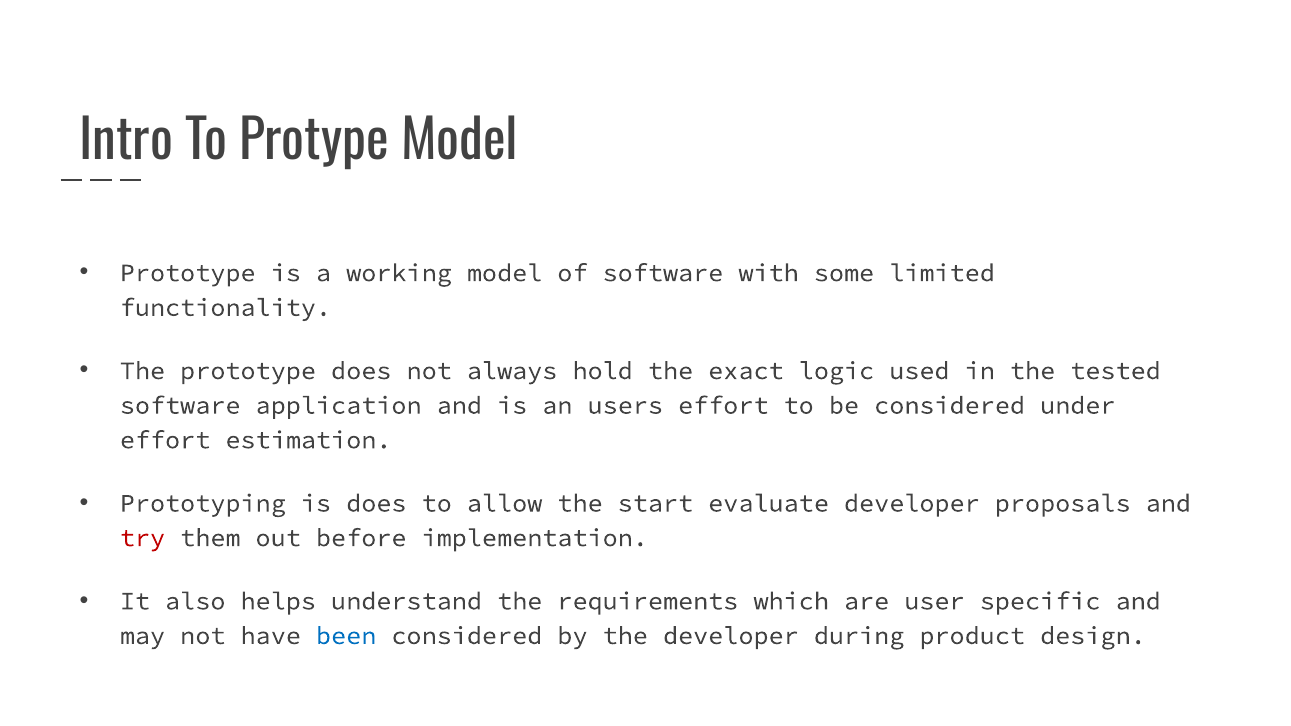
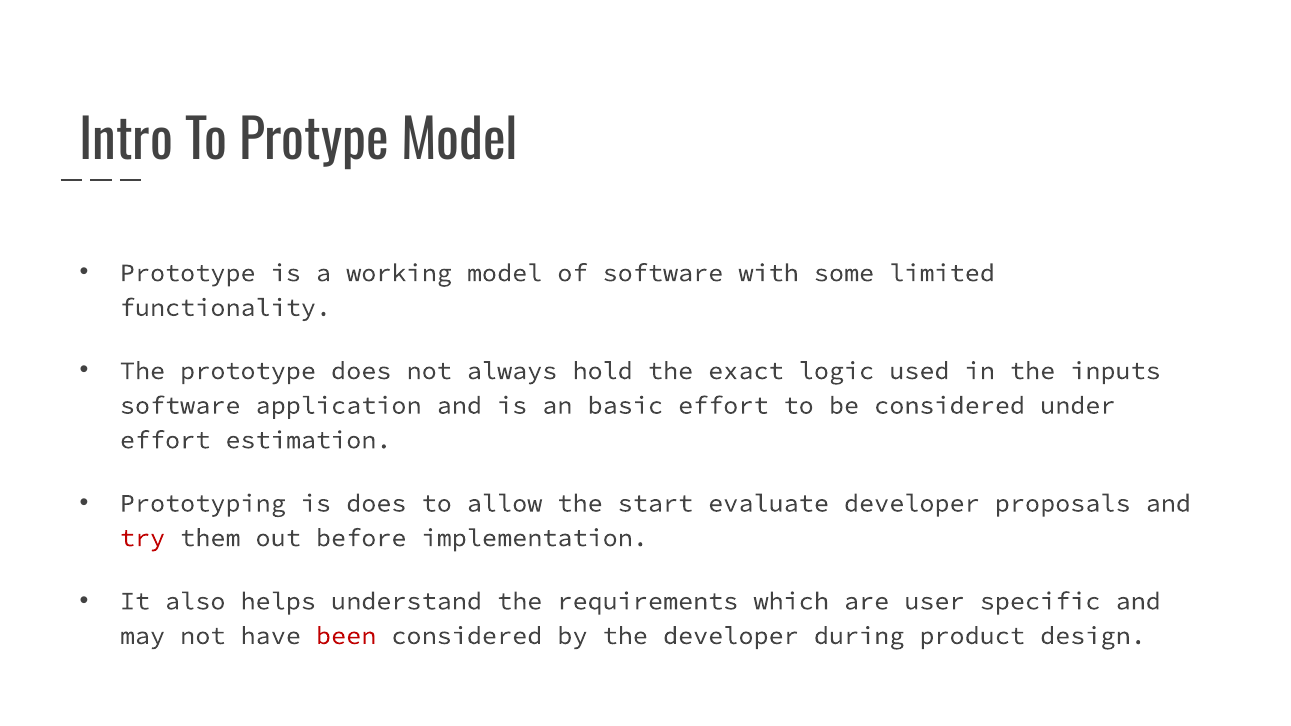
tested: tested -> inputs (1116, 371)
users: users -> basic (625, 405)
been colour: blue -> red (346, 636)
